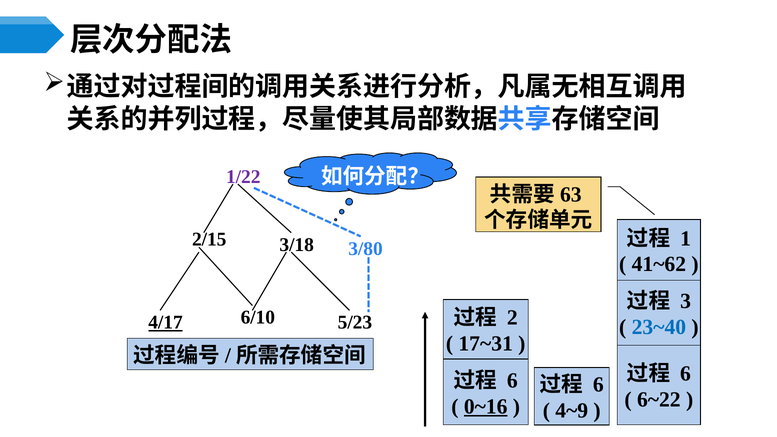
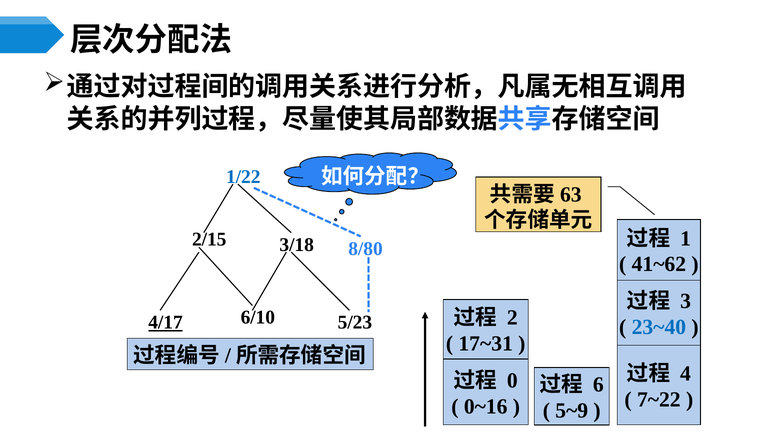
1/22 colour: purple -> blue (243, 177)
3/80: 3/80 -> 8/80 (366, 249)
6: 6 -> 4 (686, 374)
6: 6 -> 0 (512, 381)
6~22: 6~22 -> 7~22 (659, 400)
0~16 underline: present -> none (486, 406)
4~9: 4~9 -> 5~9 (572, 411)
